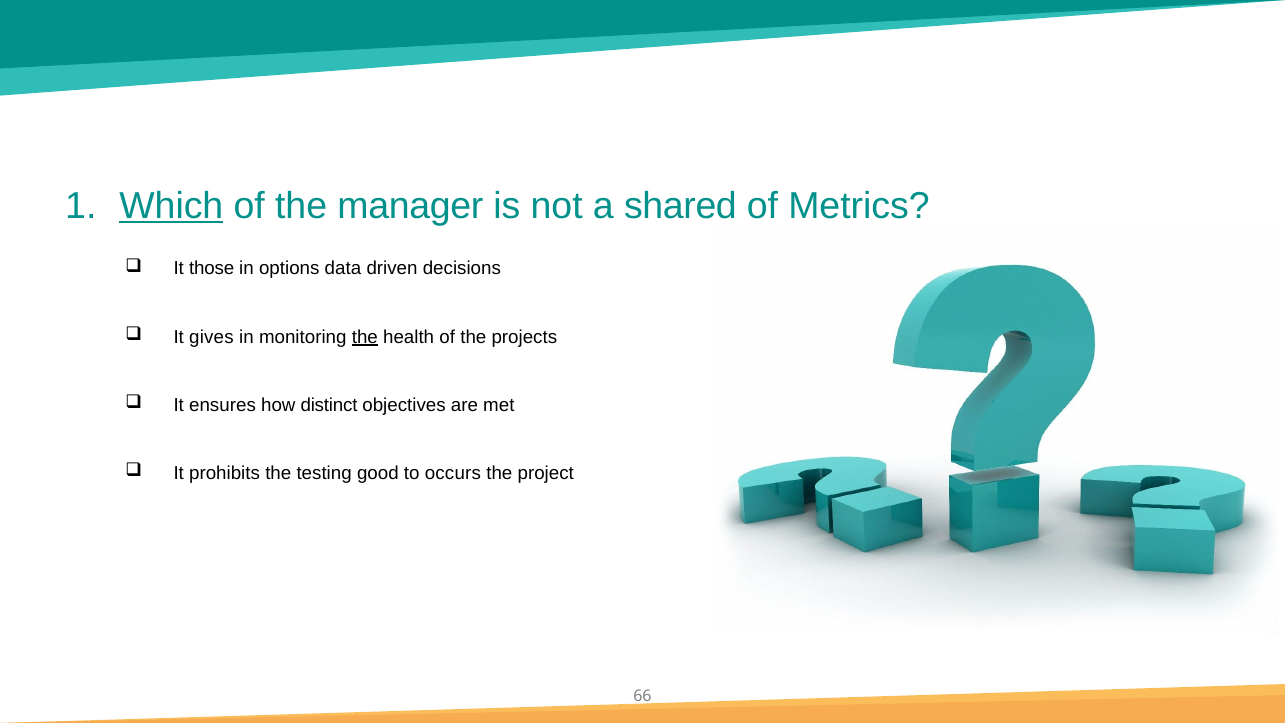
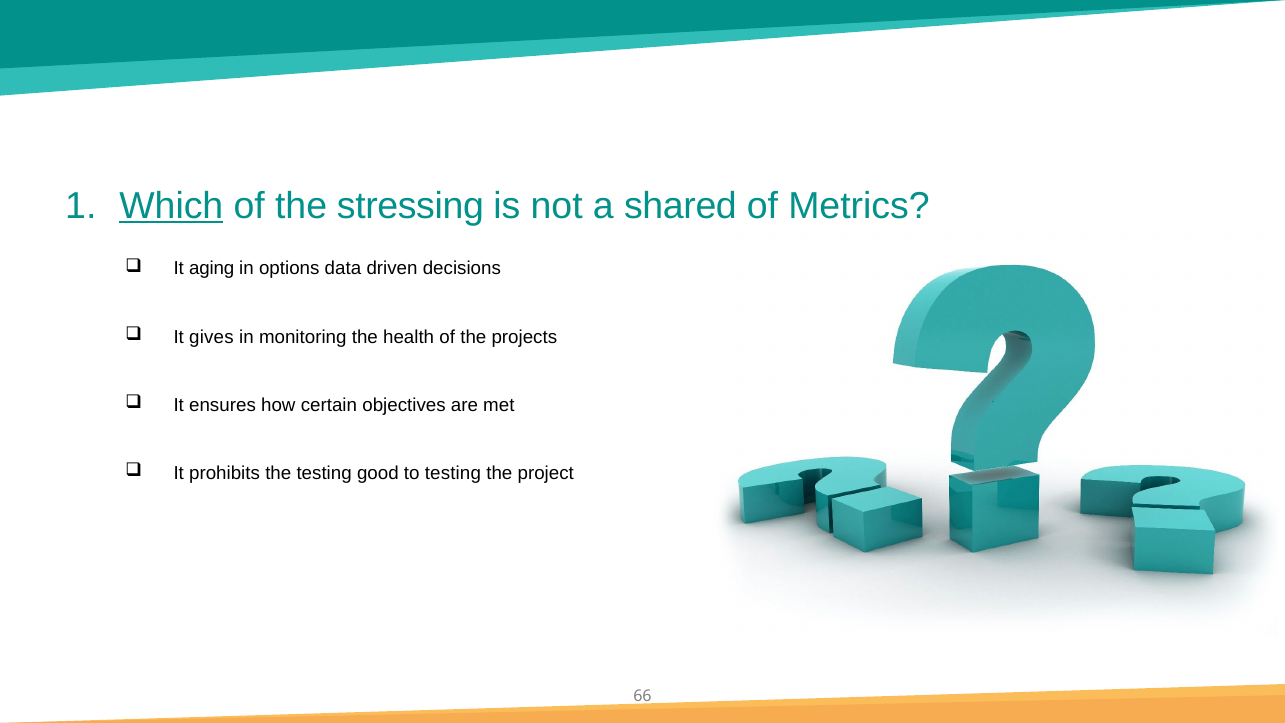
manager: manager -> stressing (410, 206)
those: those -> aging (212, 269)
the underline: present -> none (365, 337)
distinct: distinct -> certain (329, 405)
to occurs: occurs -> testing (453, 473)
